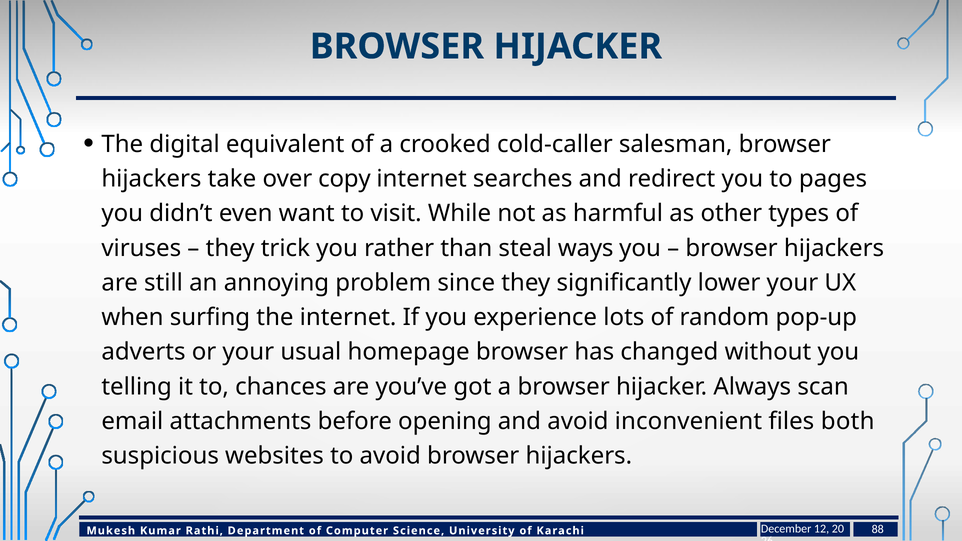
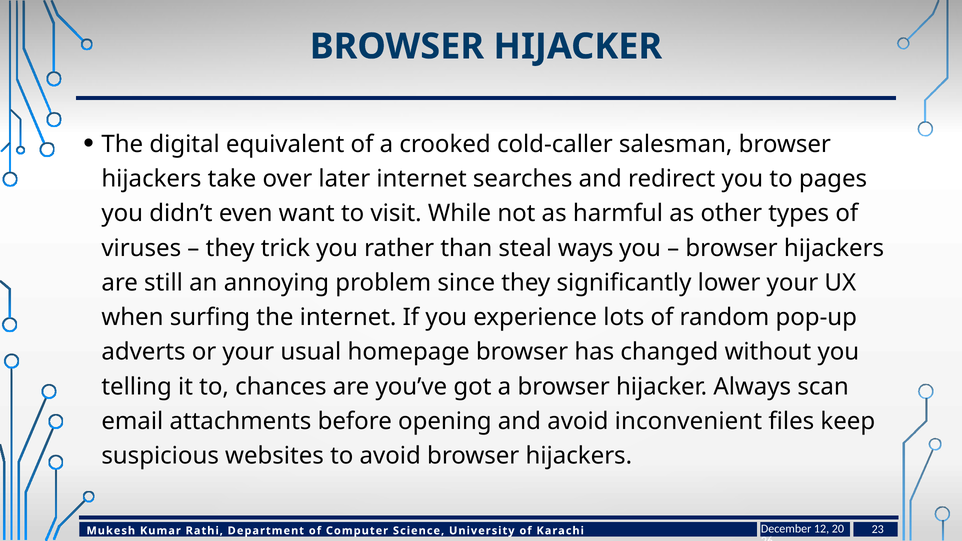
copy: copy -> later (344, 179)
both: both -> keep (848, 421)
88: 88 -> 23 (878, 529)
